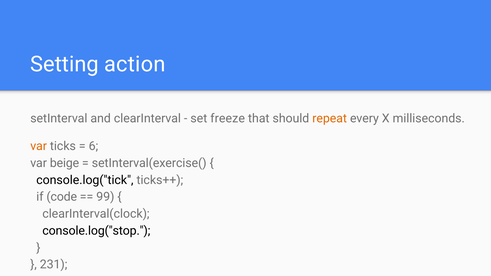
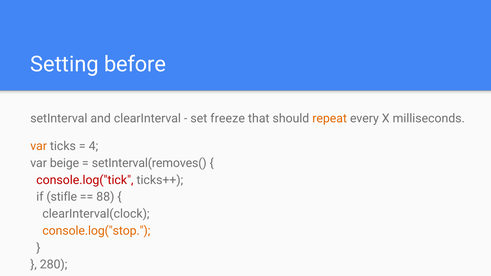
action: action -> before (135, 64)
6: 6 -> 4 (93, 146)
setInterval(exercise(: setInterval(exercise( -> setInterval(removes( (149, 163)
console.log("tick colour: black -> red (85, 180)
code: code -> stifle (62, 197)
99: 99 -> 88 (105, 197)
console.log("stop colour: black -> orange (96, 231)
231: 231 -> 280 (54, 265)
